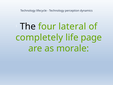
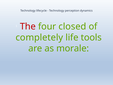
The colour: black -> red (28, 26)
lateral: lateral -> closed (72, 26)
page: page -> tools (91, 37)
